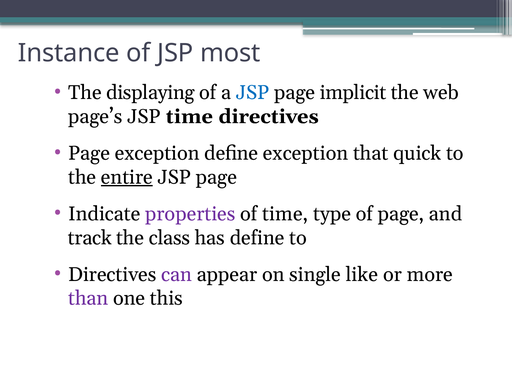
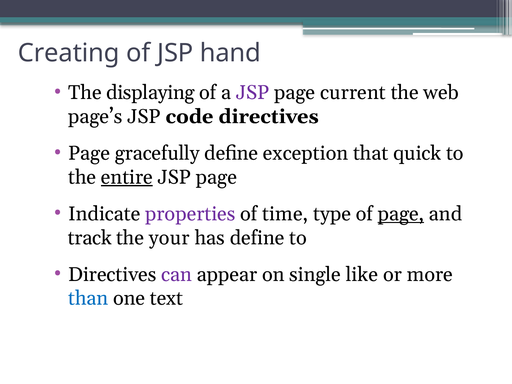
Instance: Instance -> Creating (69, 53)
most: most -> hand (230, 53)
JSP colour: blue -> purple (253, 93)
implicit: implicit -> current (353, 93)
JSP time: time -> code (189, 117)
Page exception: exception -> gracefully (157, 153)
page underline: none -> present (401, 214)
class: class -> your (169, 238)
than colour: purple -> blue (88, 298)
this: this -> text (166, 298)
